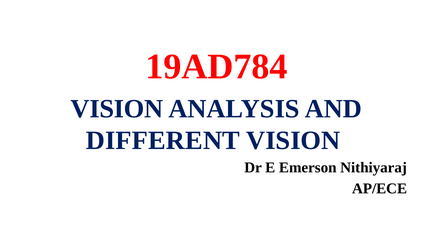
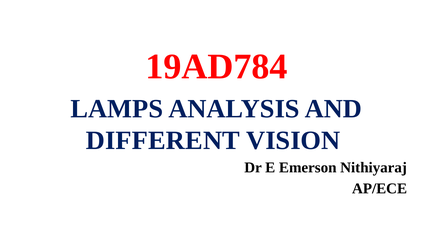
VISION: VISION -> LAMPS (117, 109)
